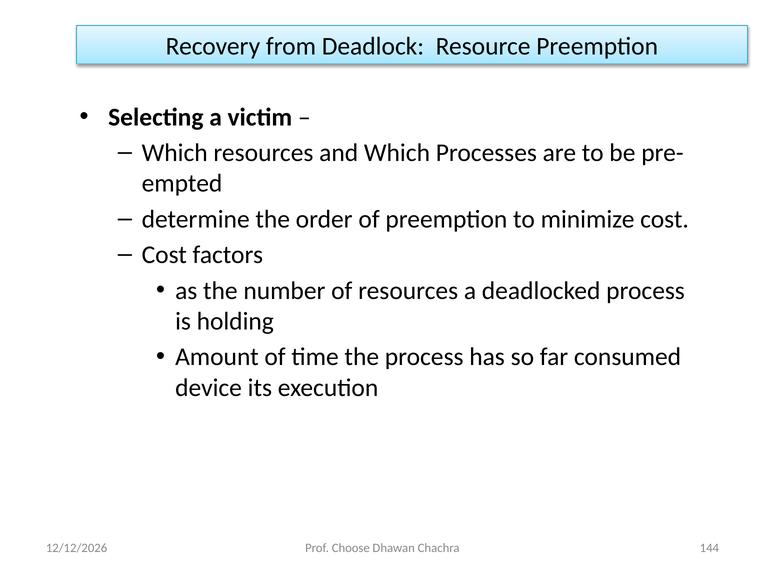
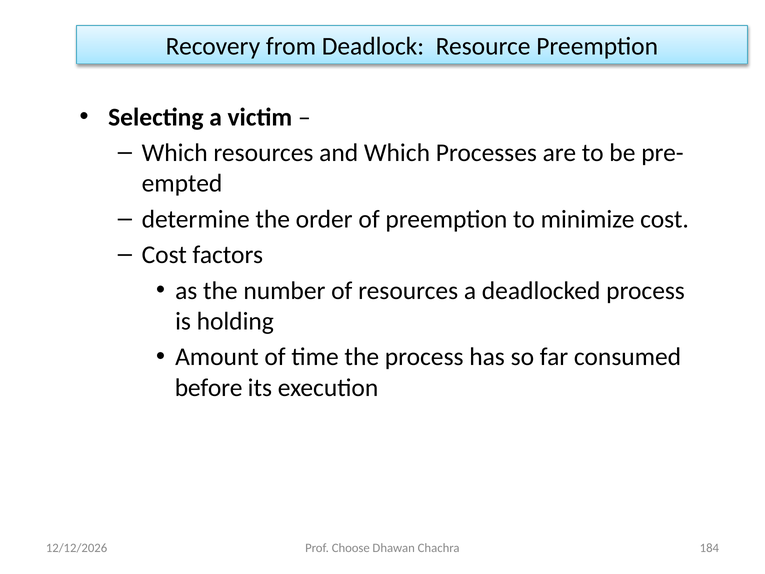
device: device -> before (209, 387)
144: 144 -> 184 (709, 548)
